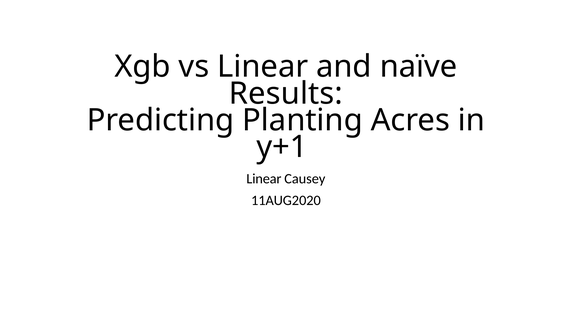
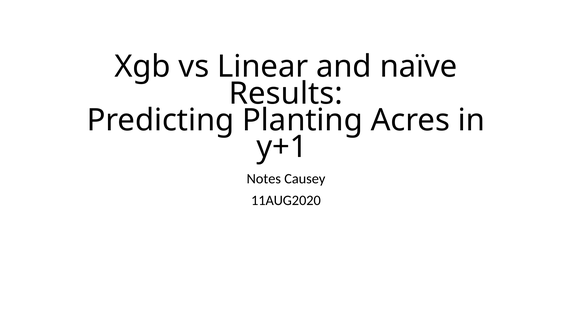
Linear: Linear -> Notes (264, 179)
